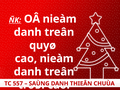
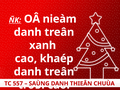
quyø: quyø -> xanh (43, 45)
cao nieàm: nieàm -> khaép (57, 59)
